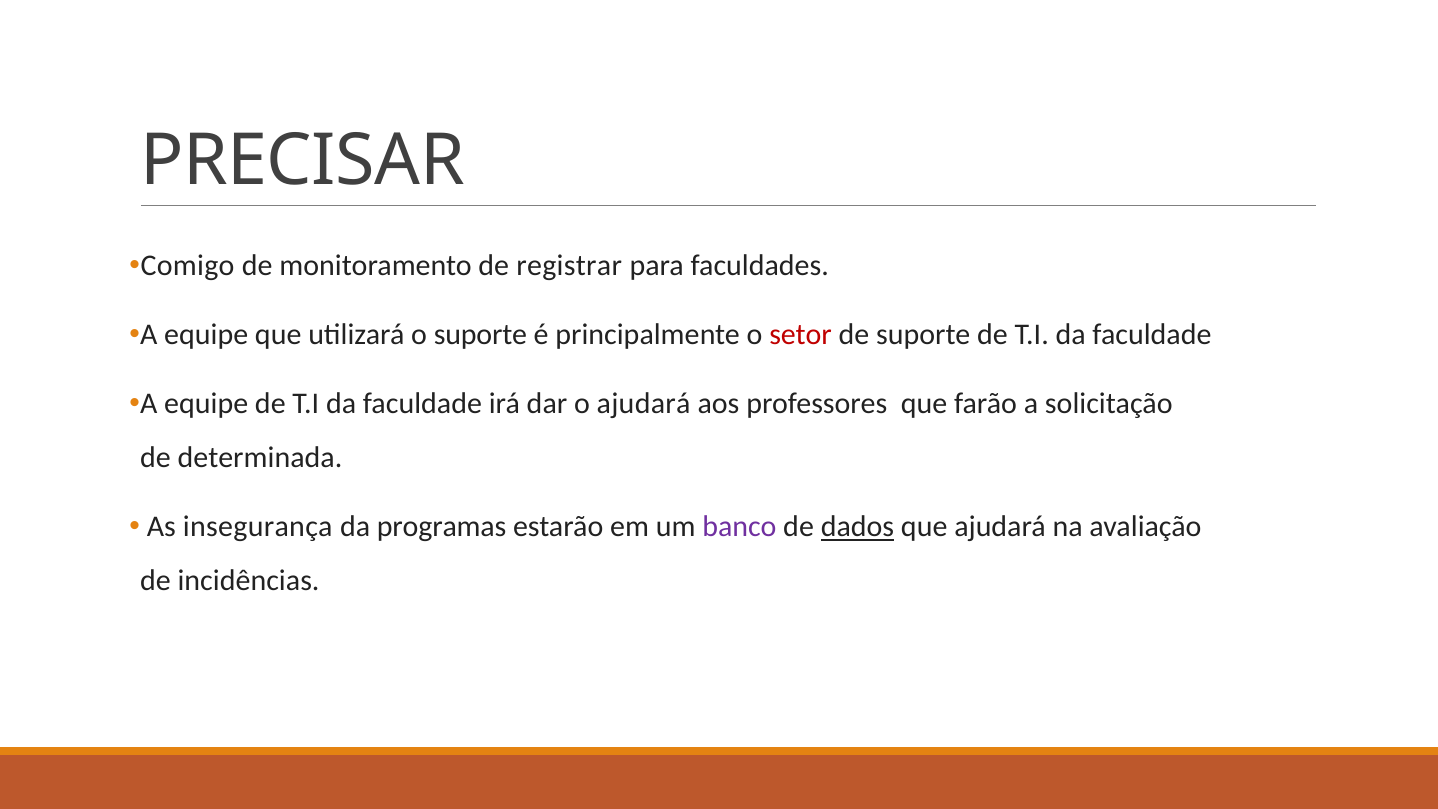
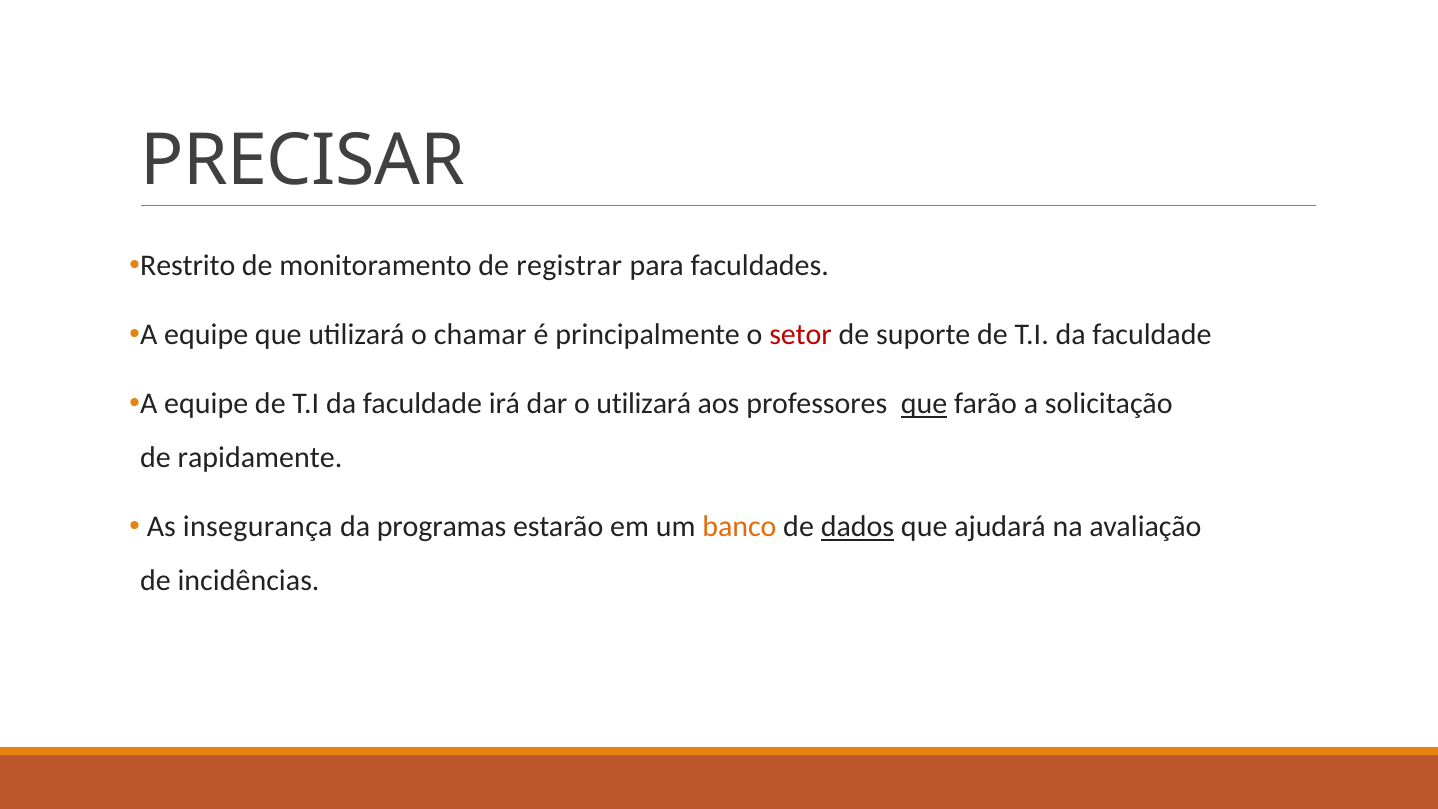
Comigo: Comigo -> Restrito (188, 266)
o suporte: suporte -> chamar (480, 335)
o ajudará: ajudará -> utilizará (644, 404)
que underline: none -> present (924, 404)
determinada: determinada -> rapidamente (260, 458)
banco colour: purple -> orange (739, 527)
